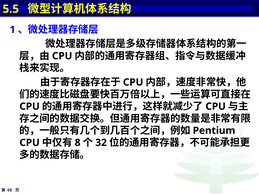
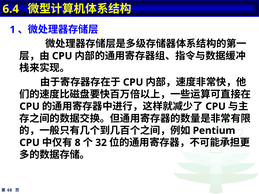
5.5: 5.5 -> 6.4 (11, 9)
